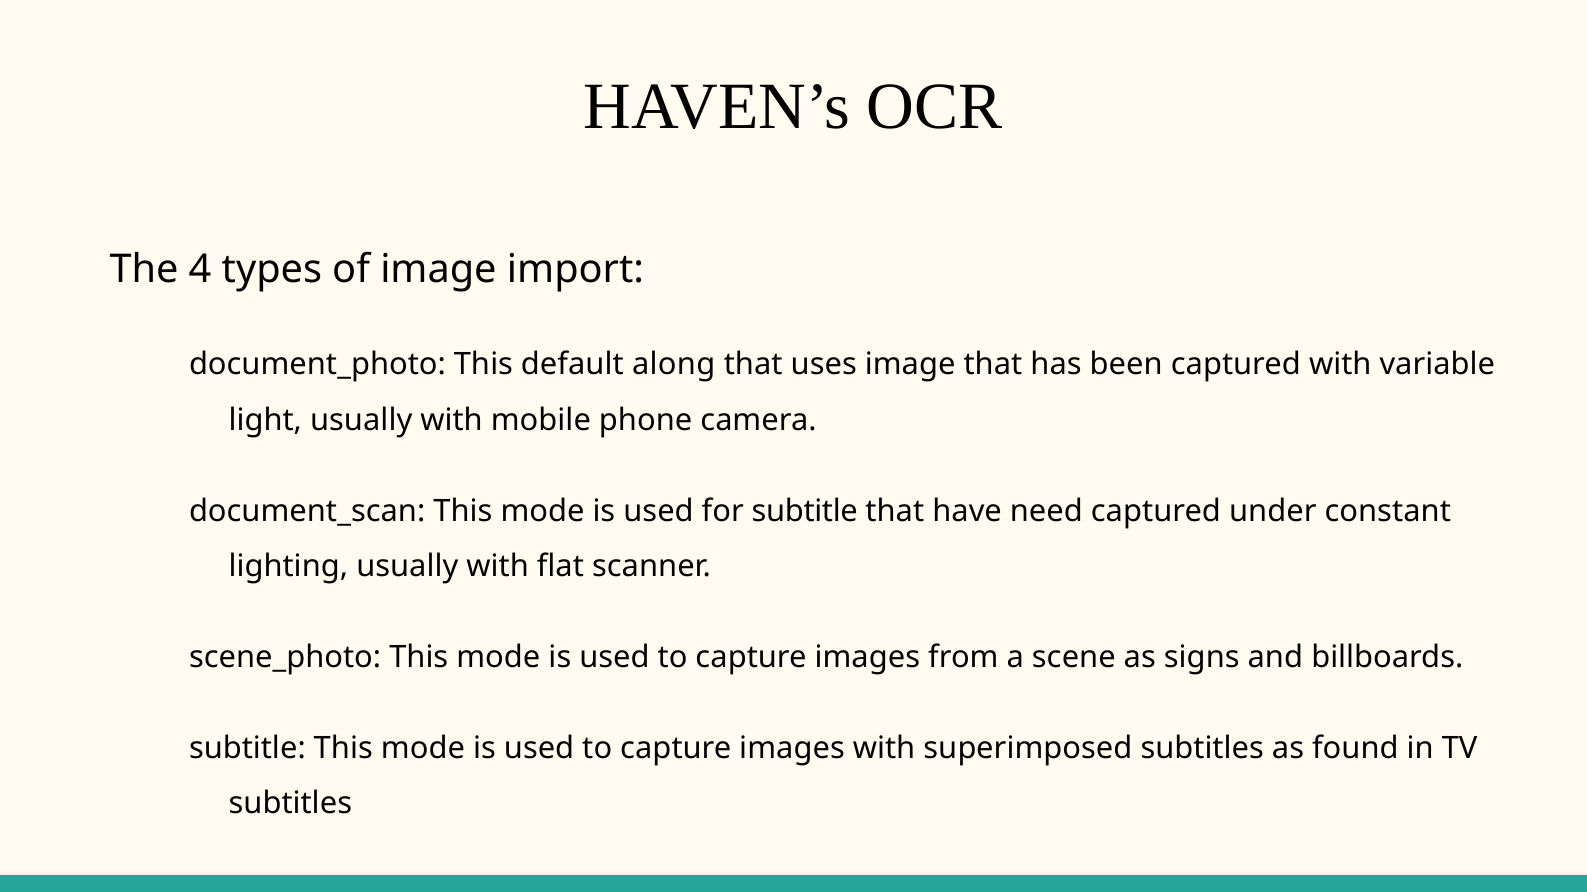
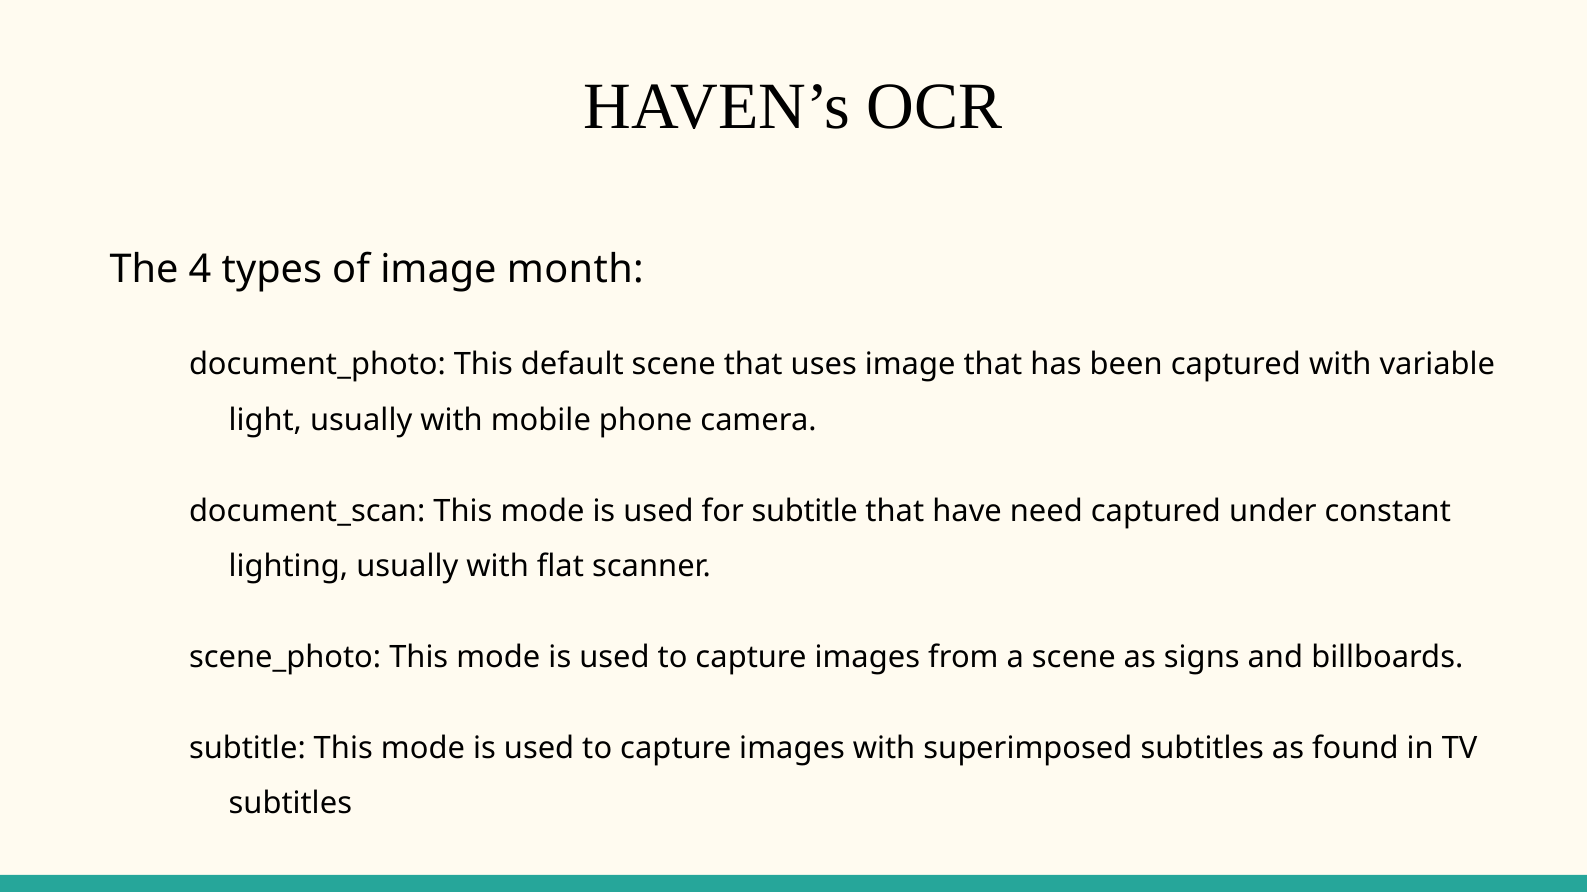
import: import -> month (575, 270)
default along: along -> scene (674, 365)
